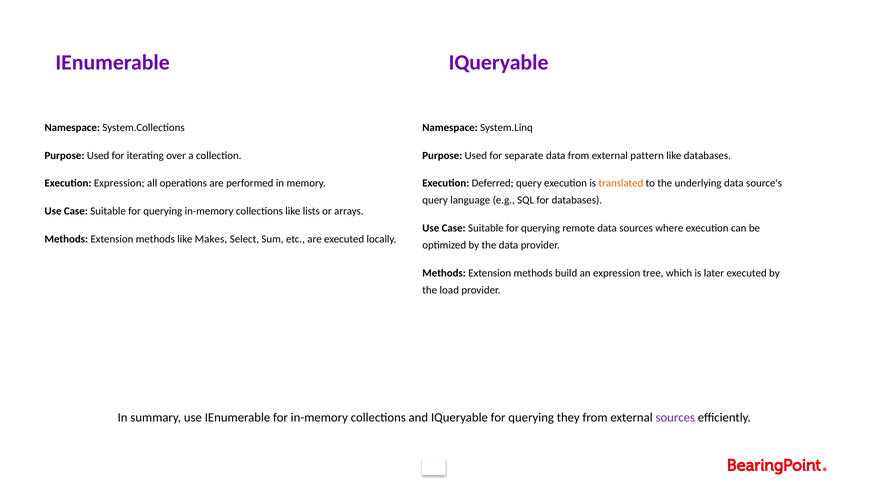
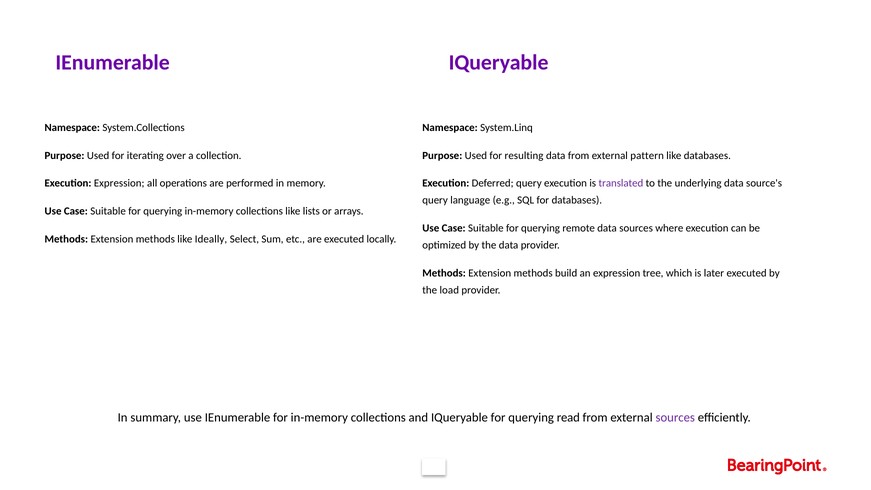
separate: separate -> resulting (524, 155)
translated colour: orange -> purple (621, 183)
Makes: Makes -> Ideally (211, 239)
they: they -> read (568, 417)
